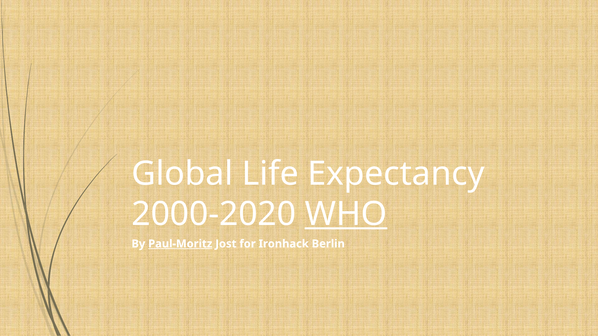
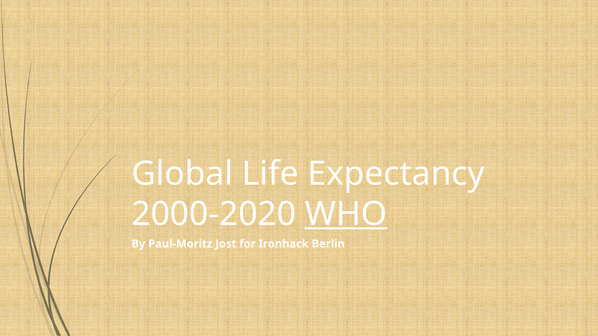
Paul-Moritz underline: present -> none (180, 244)
